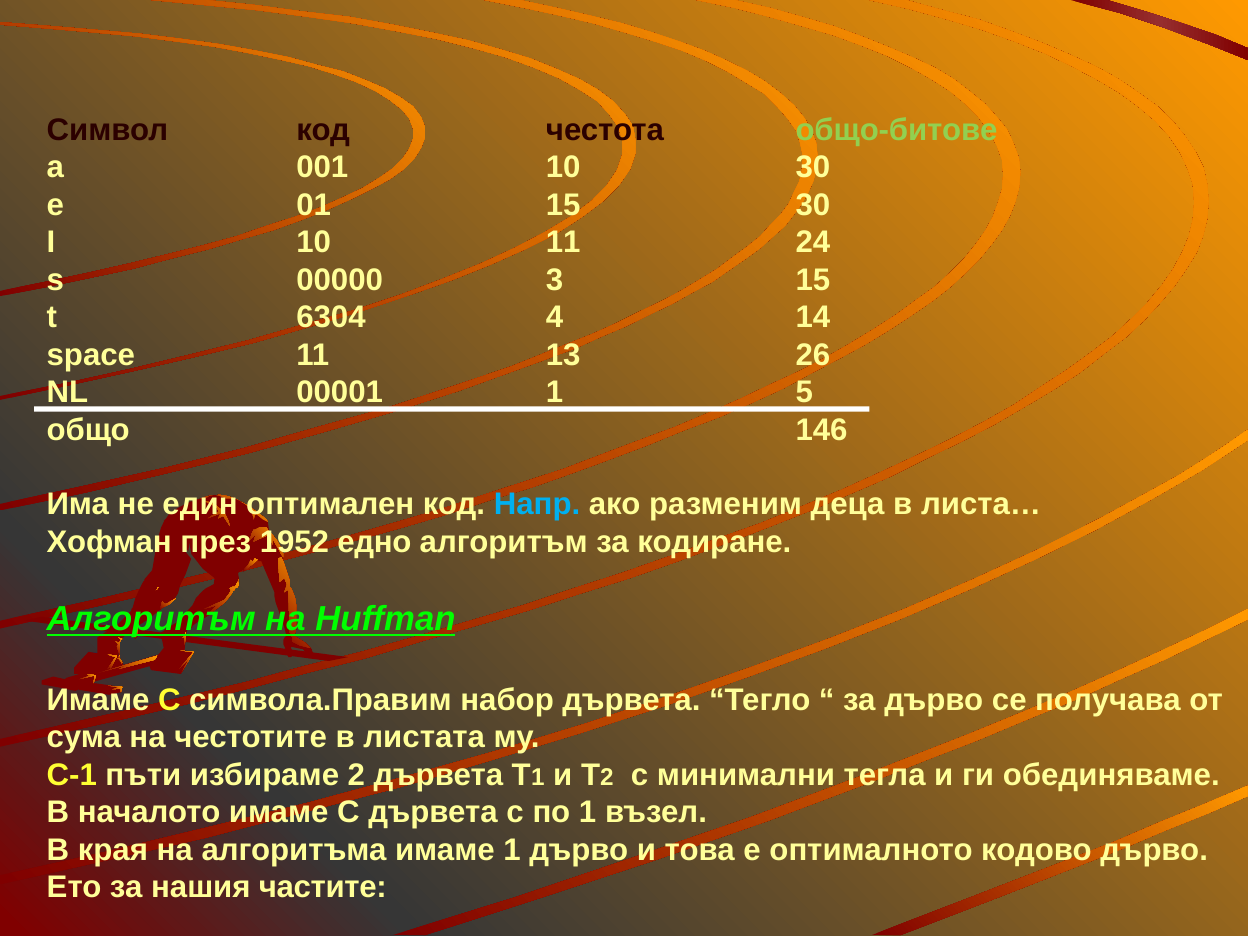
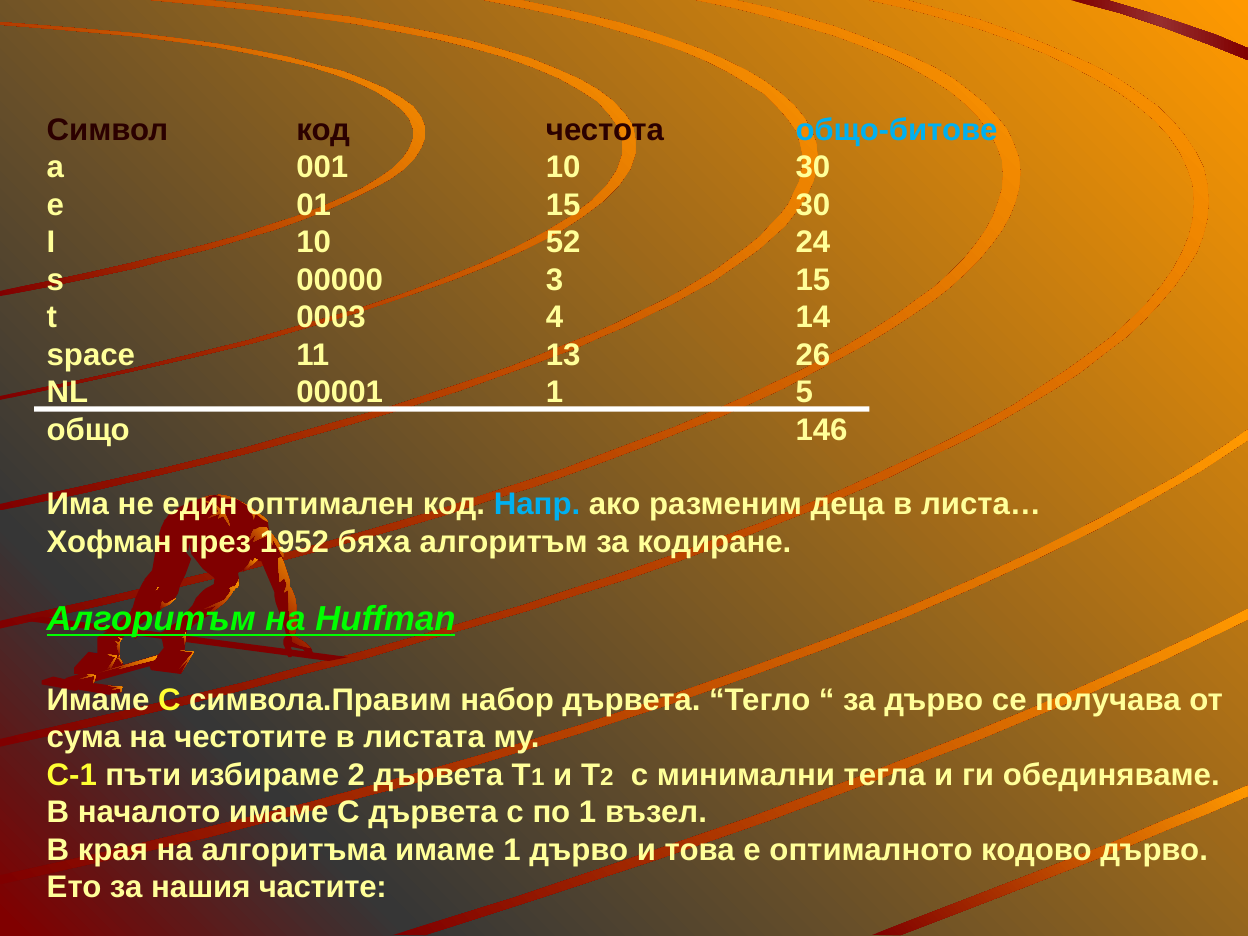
общо-битове colour: light green -> light blue (897, 130)
10 11: 11 -> 52 (563, 243)
6304: 6304 -> 0003 (331, 317)
едно: едно -> бяха (374, 542)
